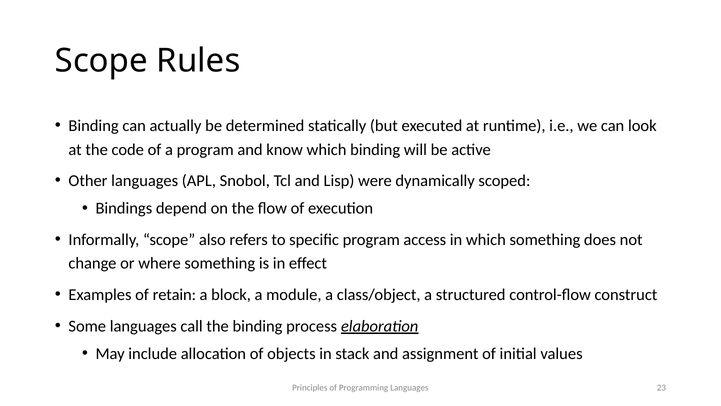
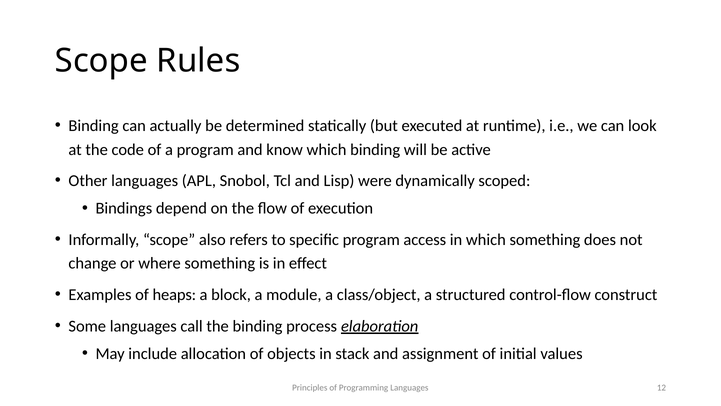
retain: retain -> heaps (174, 295)
23: 23 -> 12 (661, 387)
